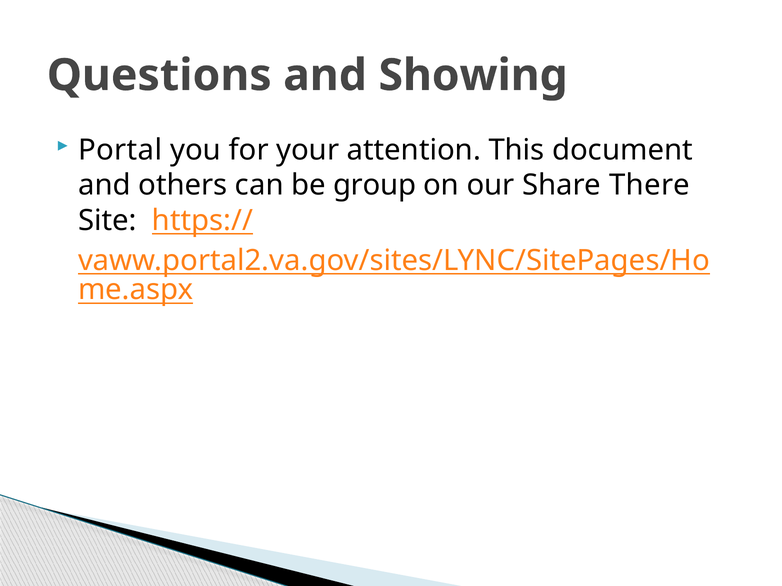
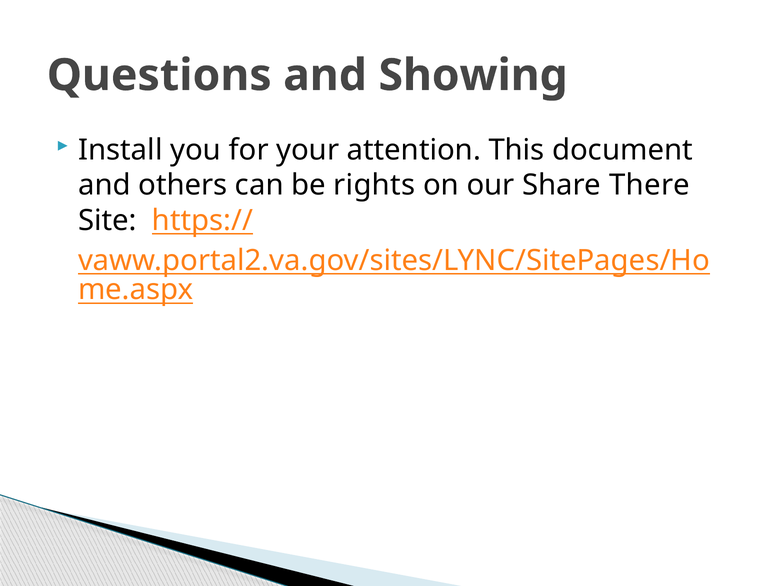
Portal: Portal -> Install (120, 150)
group: group -> rights (374, 185)
